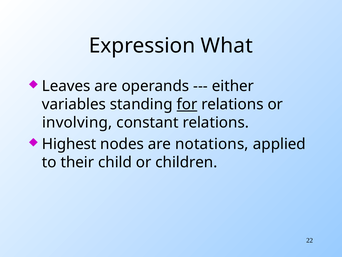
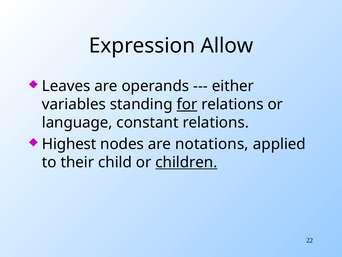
What: What -> Allow (227, 46)
involving: involving -> language (77, 122)
children underline: none -> present (186, 162)
